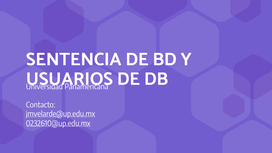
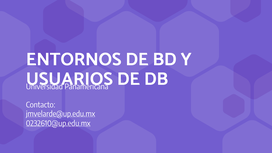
SENTENCIA: SENTENCIA -> ENTORNOS (74, 59)
